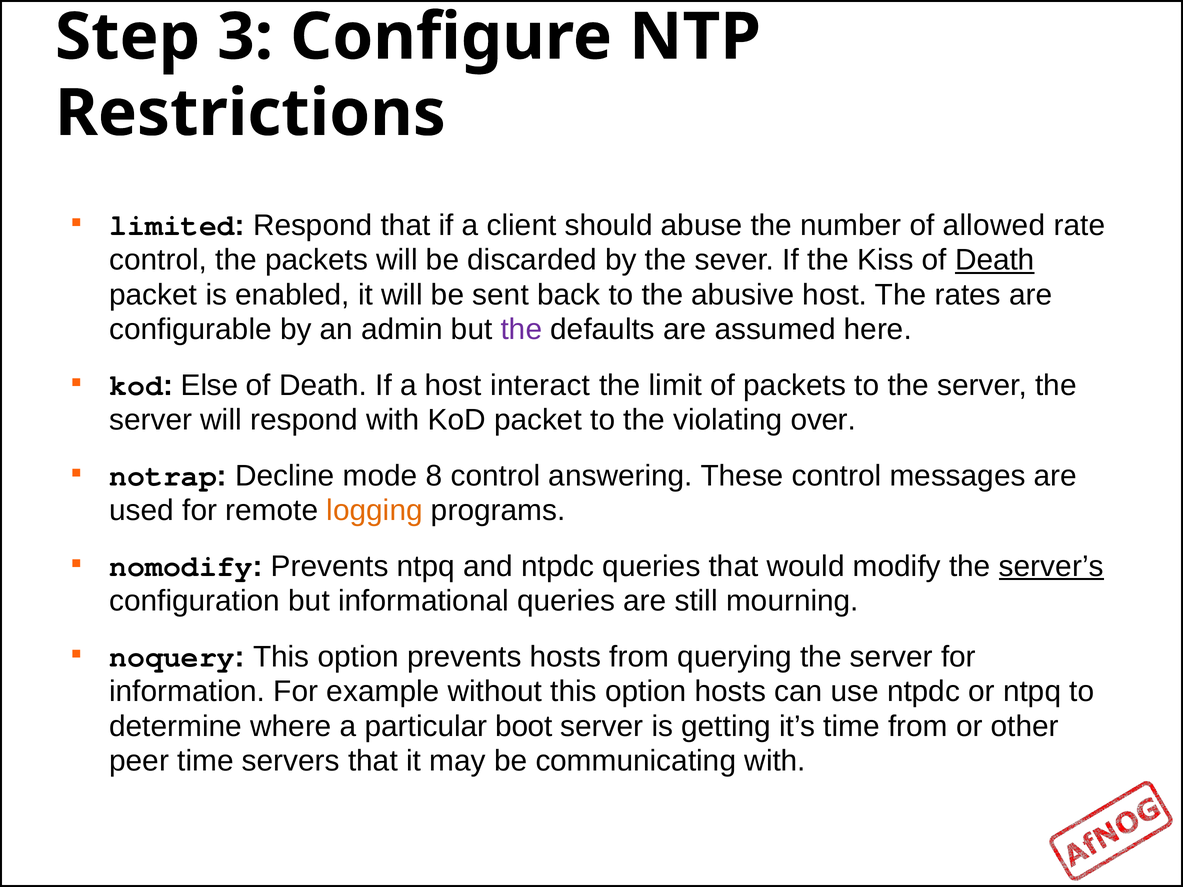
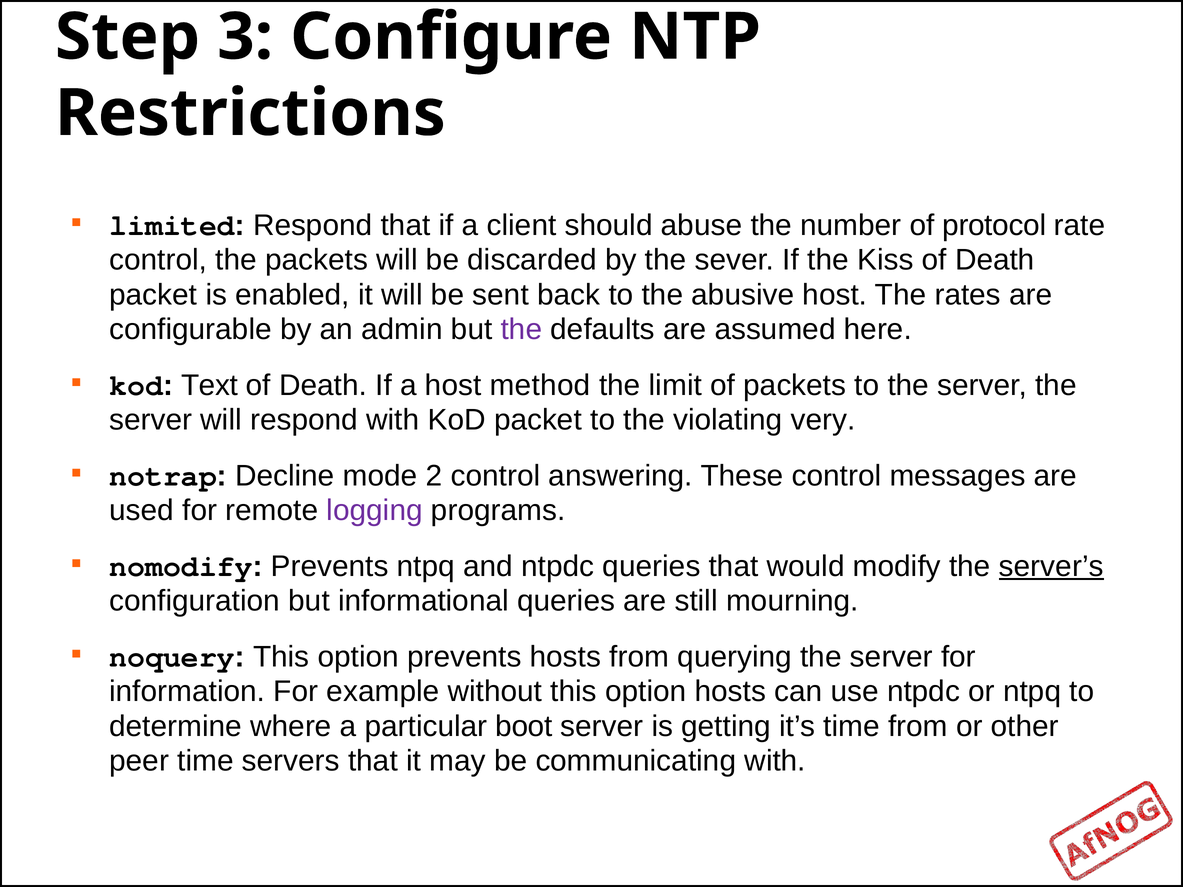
allowed: allowed -> protocol (994, 225)
Death underline: present -> none (995, 260)
Else: Else -> Text (210, 385)
interact: interact -> method (540, 385)
over: over -> very (823, 420)
8: 8 -> 2 (434, 476)
logging colour: orange -> purple (375, 511)
